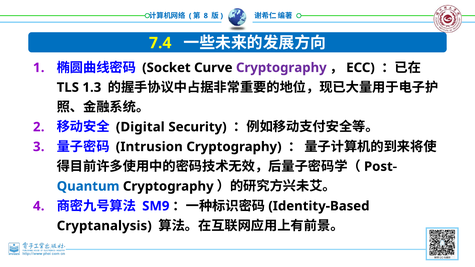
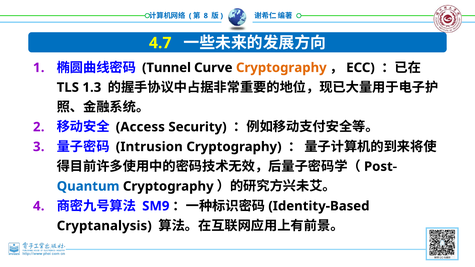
7.4: 7.4 -> 4.7 (160, 43)
Socket: Socket -> Tunnel (166, 68)
Cryptography colour: purple -> orange (281, 68)
Digital: Digital -> Access (140, 127)
